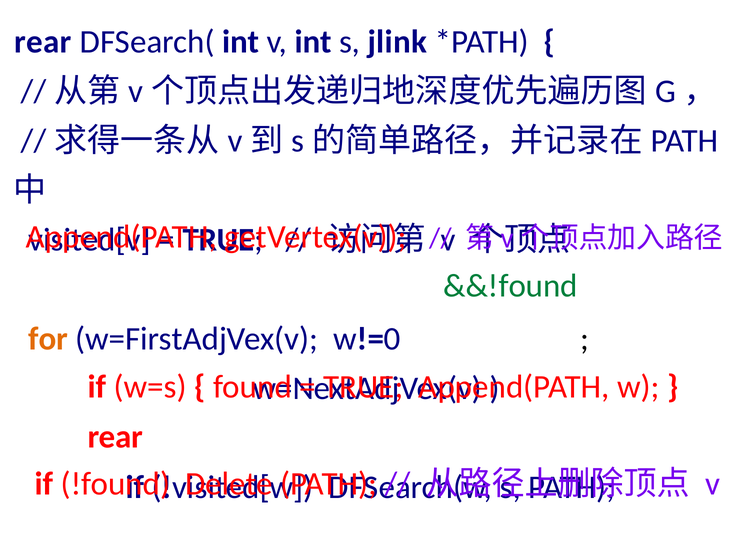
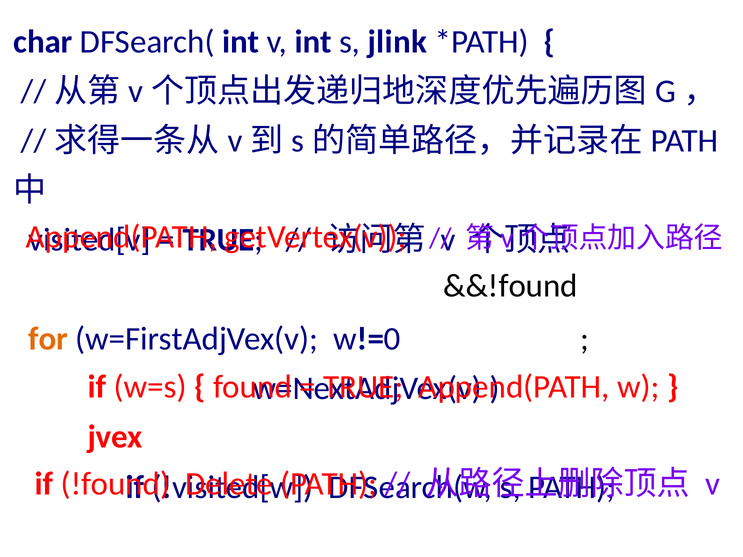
rear: rear -> char (43, 42)
&&!found colour: green -> black (510, 286)
rear: rear -> jvex (115, 437)
